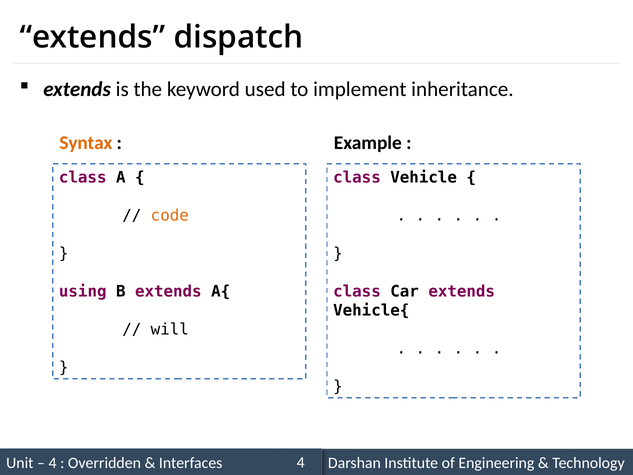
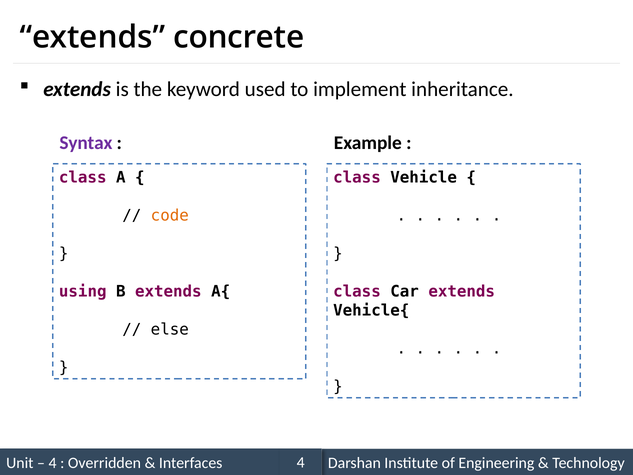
dispatch: dispatch -> concrete (239, 38)
Syntax colour: orange -> purple (86, 143)
will: will -> else (170, 329)
